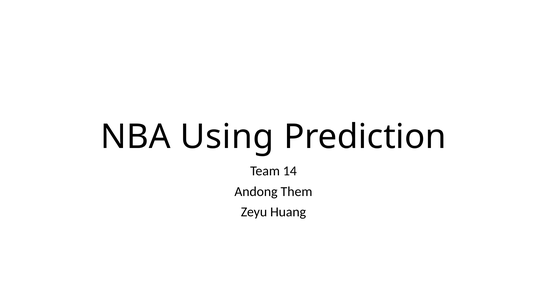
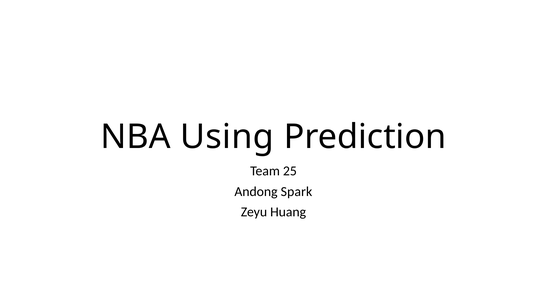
14: 14 -> 25 (290, 171)
Them: Them -> Spark (296, 191)
